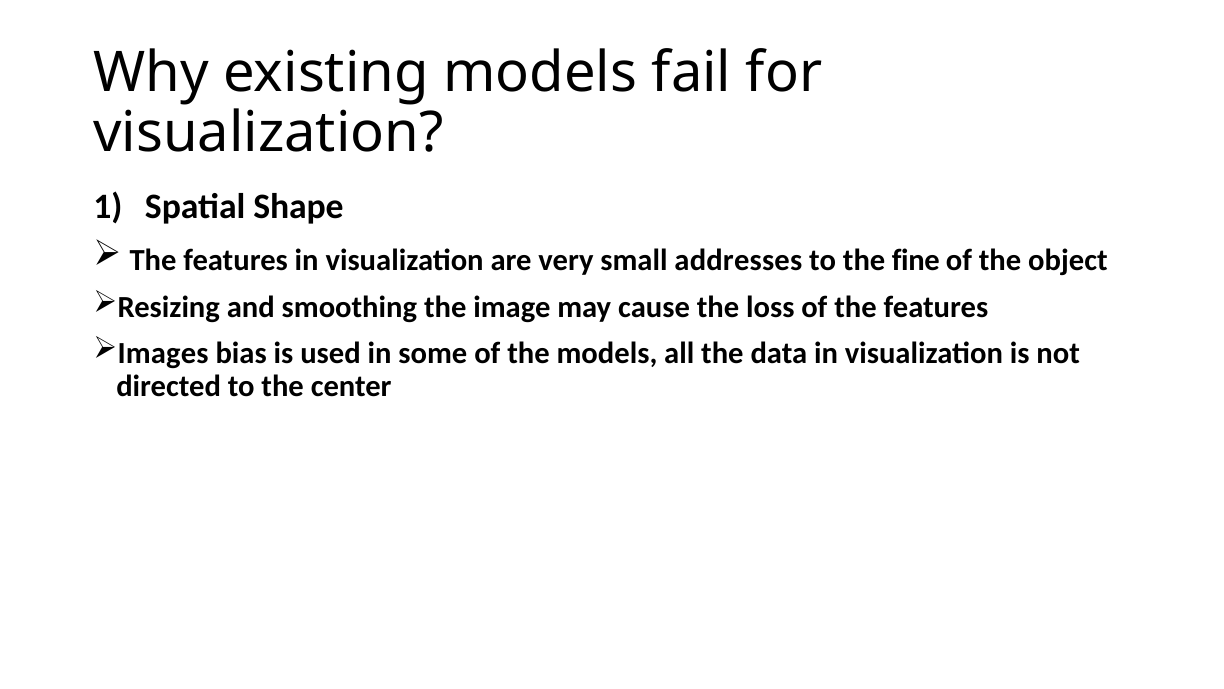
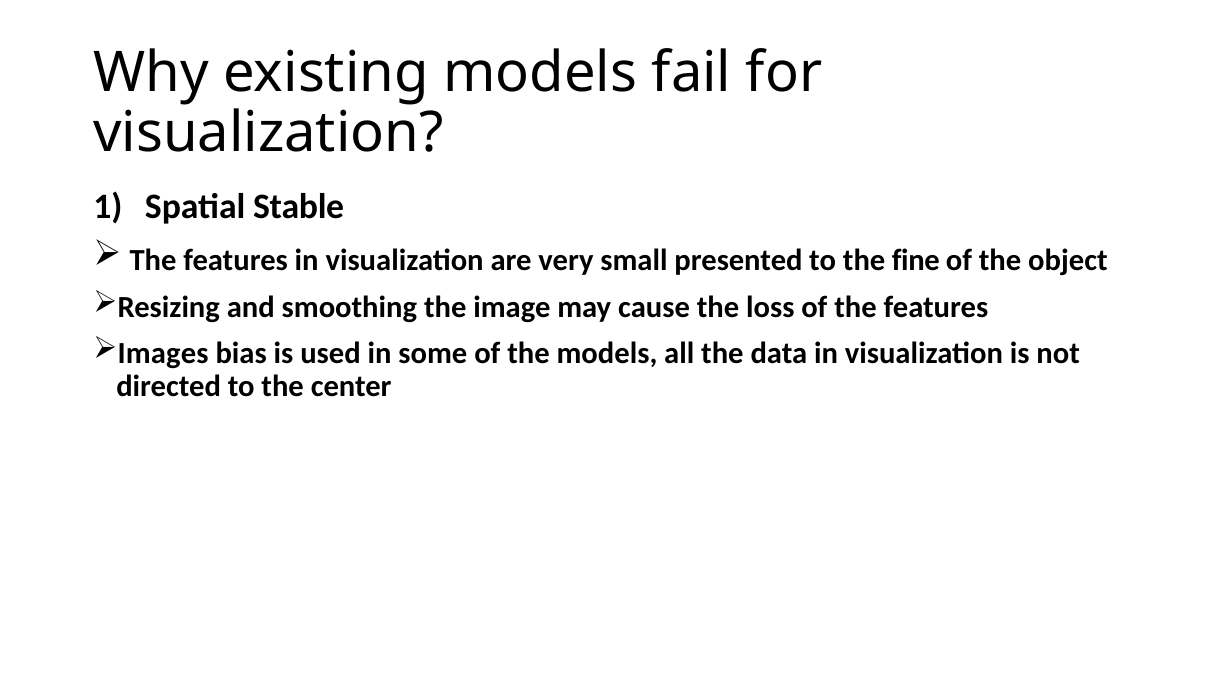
Shape: Shape -> Stable (299, 207)
addresses: addresses -> presented (738, 260)
